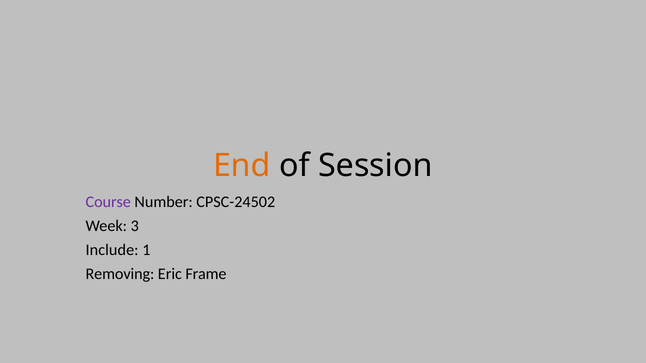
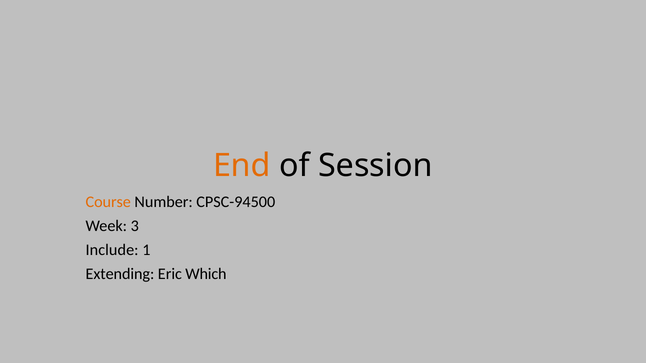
Course colour: purple -> orange (108, 202)
CPSC-24502: CPSC-24502 -> CPSC-94500 (236, 202)
Removing: Removing -> Extending (120, 274)
Frame: Frame -> Which (206, 274)
